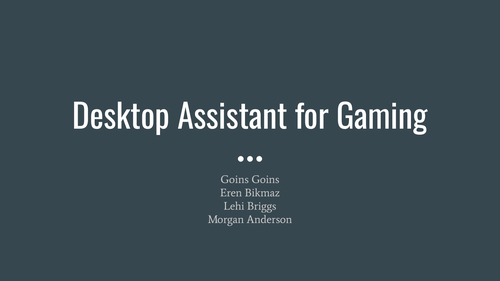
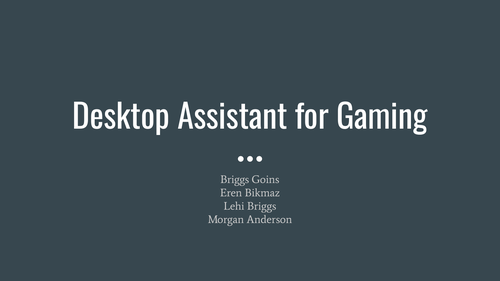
Goins: Goins -> Briggs (235, 180)
